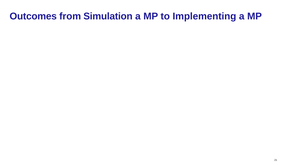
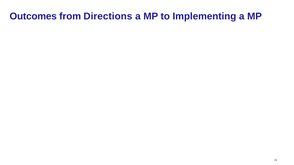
Simulation: Simulation -> Directions (108, 16)
